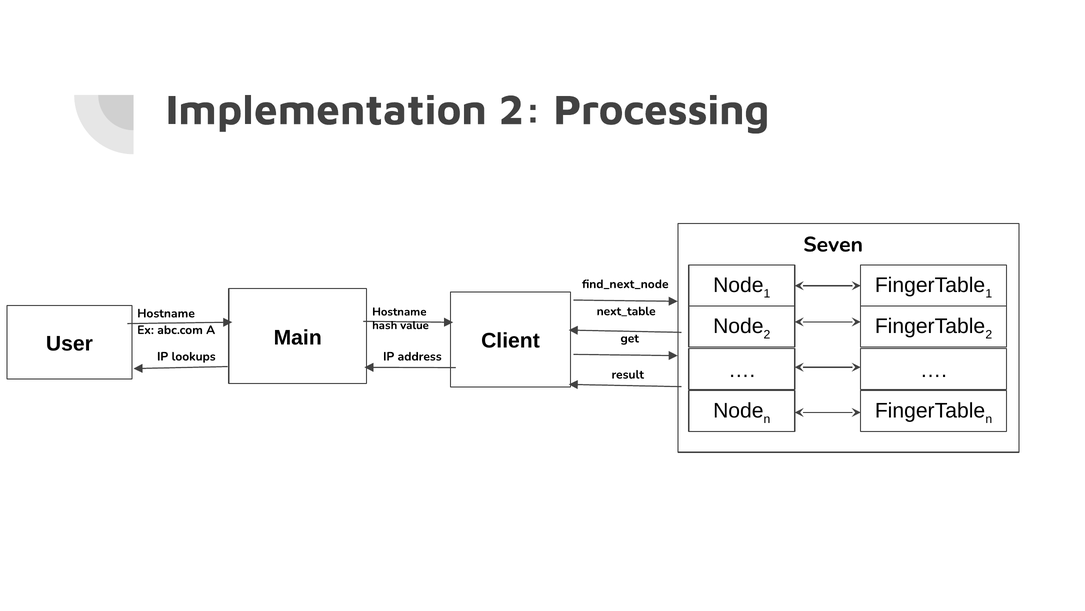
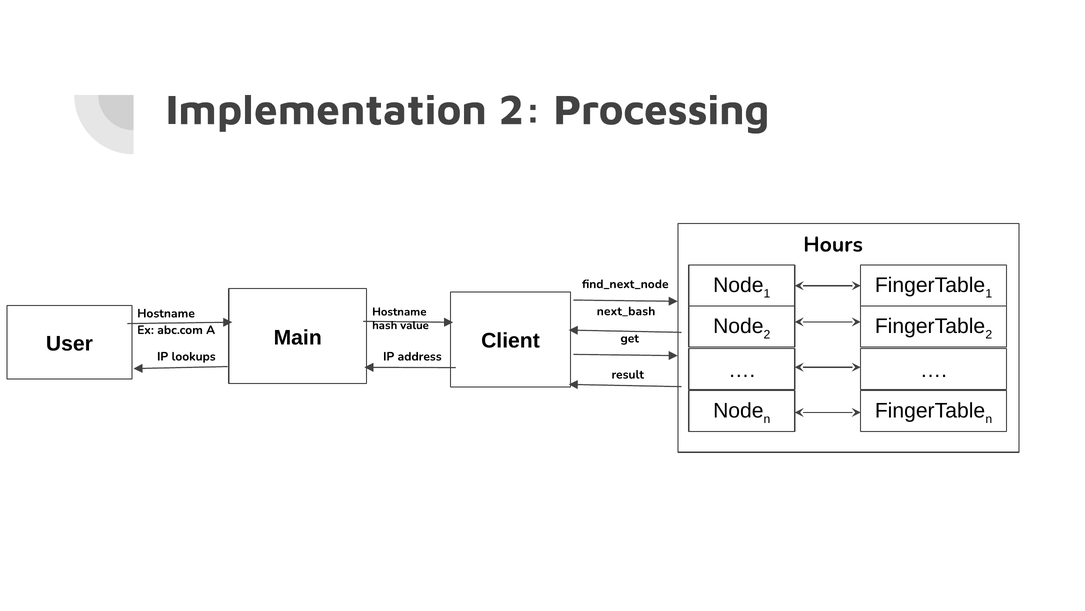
Seven: Seven -> Hours (833, 244)
next_table: next_table -> next_bash (626, 311)
